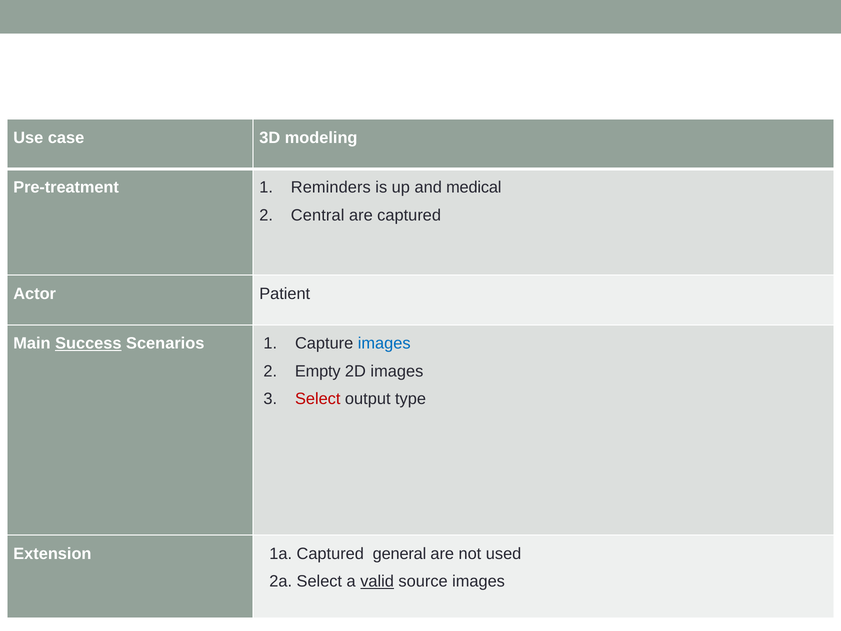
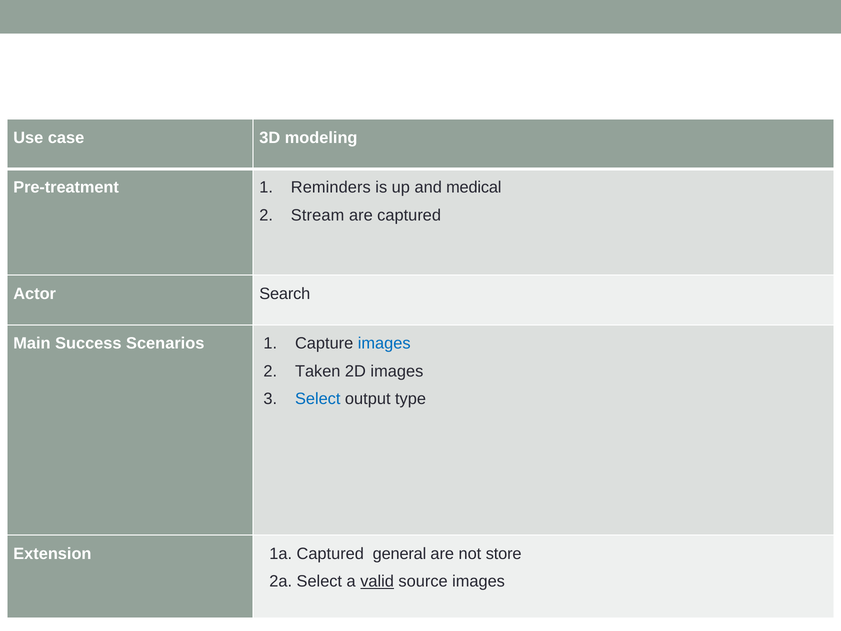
Central: Central -> Stream (318, 215)
Patient: Patient -> Search (285, 294)
Success underline: present -> none (88, 343)
Empty: Empty -> Taken (318, 371)
Select colour: red -> blue (318, 399)
used: used -> store (504, 554)
